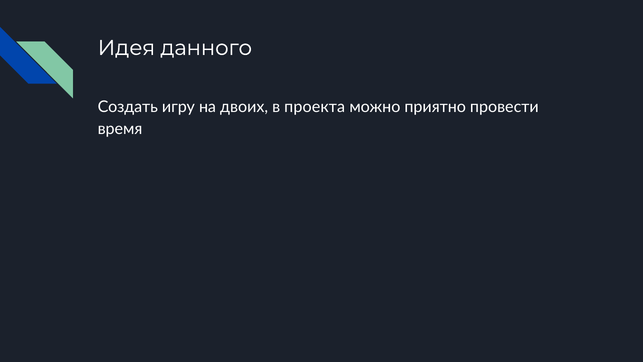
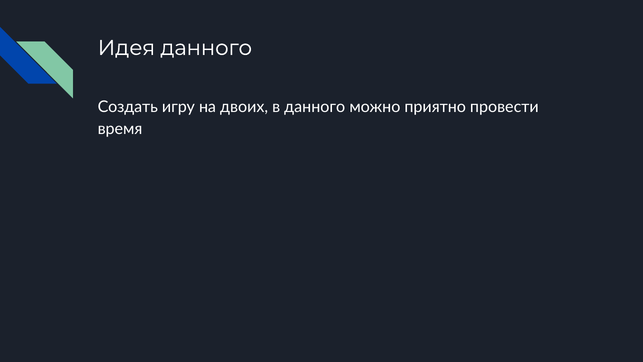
в проекта: проекта -> данного (315, 107)
